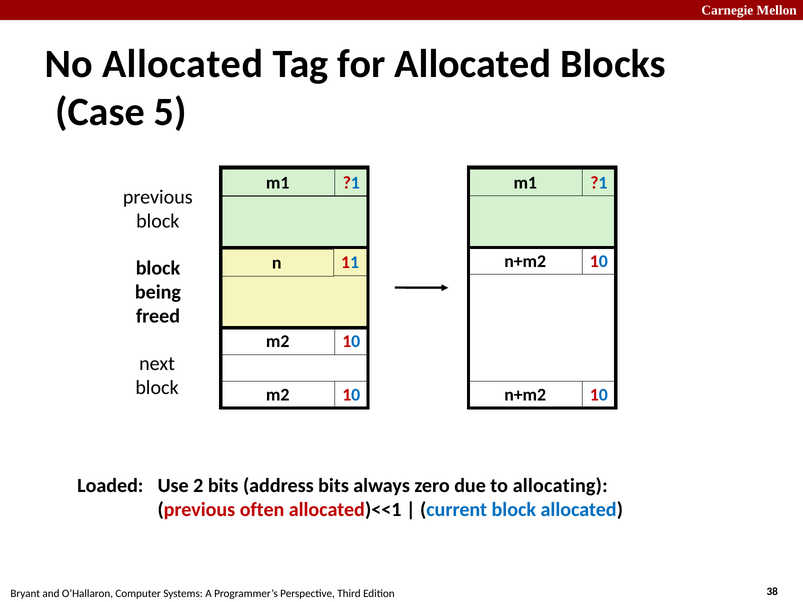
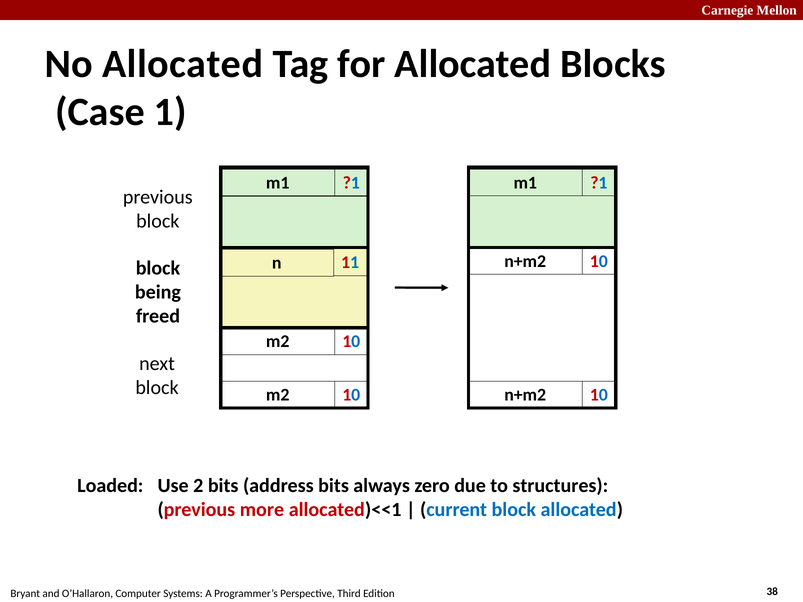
5: 5 -> 1 (170, 112)
allocating: allocating -> structures (560, 486)
often: often -> more (262, 510)
